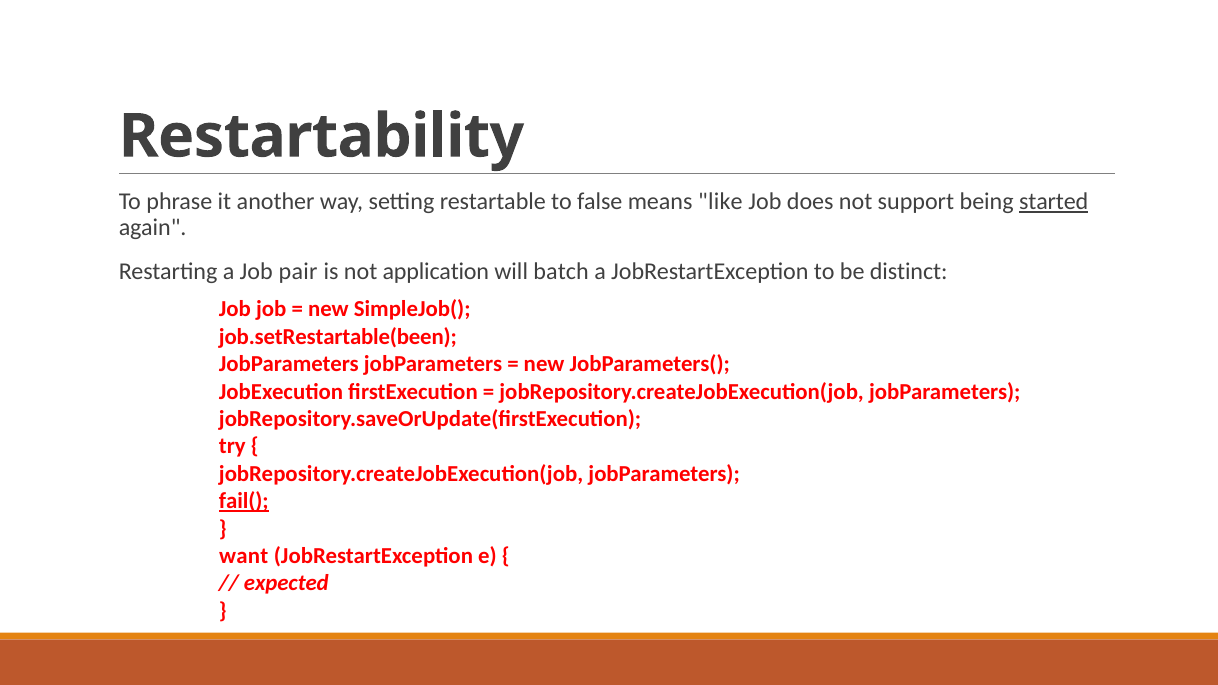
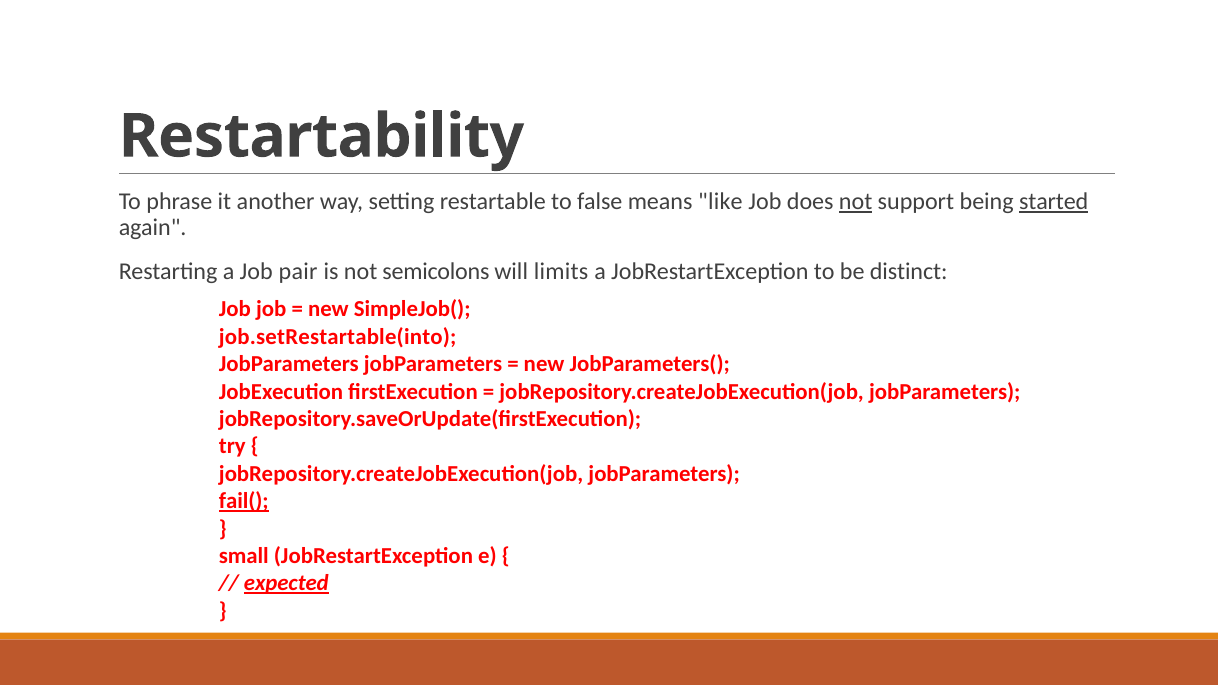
not underline: none -> present (856, 202)
application: application -> semicolons (436, 272)
batch: batch -> limits (561, 272)
job.setRestartable(been: job.setRestartable(been -> job.setRestartable(into (338, 337)
want: want -> small (244, 556)
expected underline: none -> present (286, 583)
